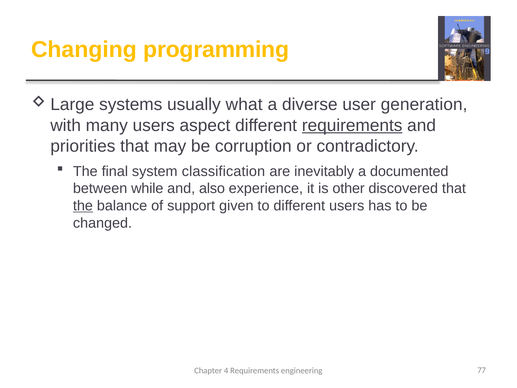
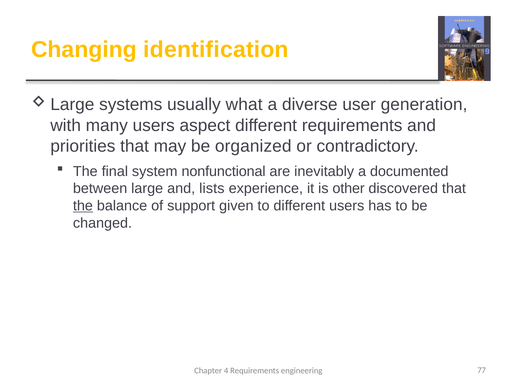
programming: programming -> identification (216, 49)
requirements underline: present -> none (352, 125)
corruption: corruption -> organized (253, 146)
classification: classification -> nonfunctional (224, 171)
while: while -> large (147, 188)
also: also -> lists (212, 188)
